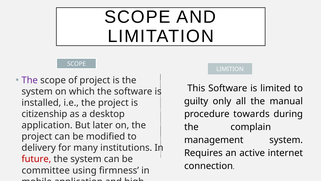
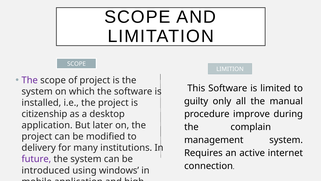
towards: towards -> improve (251, 114)
future colour: red -> purple (36, 159)
committee: committee -> introduced (46, 170)
firmness: firmness -> windows (119, 170)
